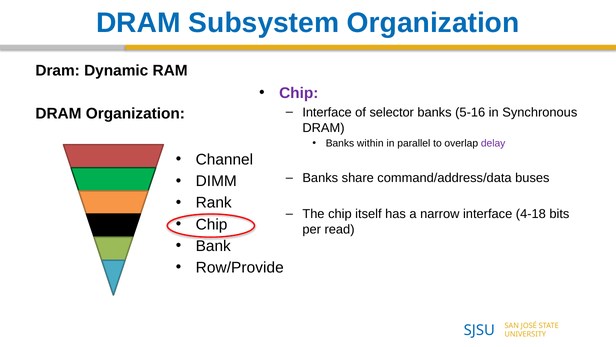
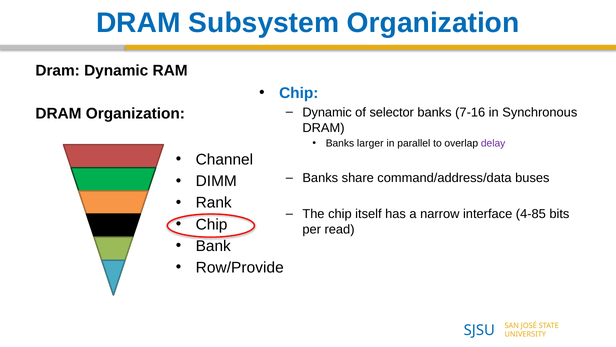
Chip colour: purple -> blue (299, 93)
Interface: Interface -> Dynamic (327, 112)
5-16: 5-16 -> 7-16 (470, 112)
within: within -> larger (370, 143)
4-18: 4-18 -> 4-85 (531, 214)
